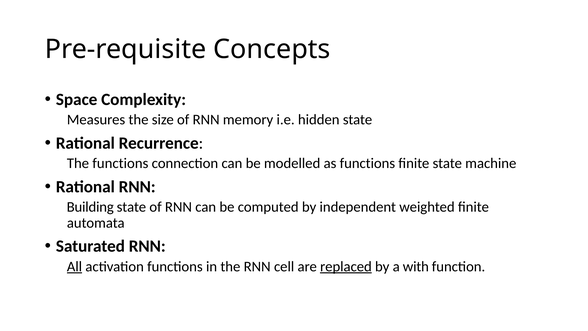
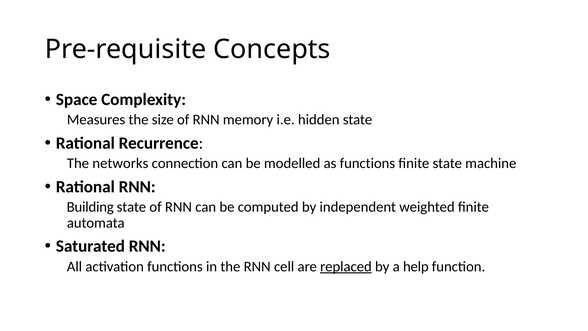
The functions: functions -> networks (120, 163)
All underline: present -> none (74, 266)
with: with -> help (416, 266)
